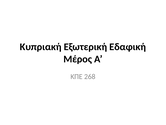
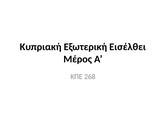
Εδαφική: Εδαφική -> Εισέλθει (128, 47)
